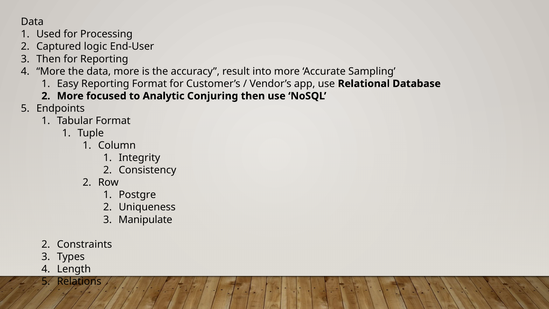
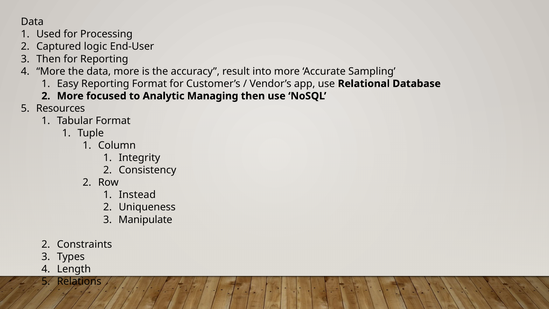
Conjuring: Conjuring -> Managing (213, 96)
Endpoints: Endpoints -> Resources (61, 108)
Postgre: Postgre -> Instead (137, 195)
